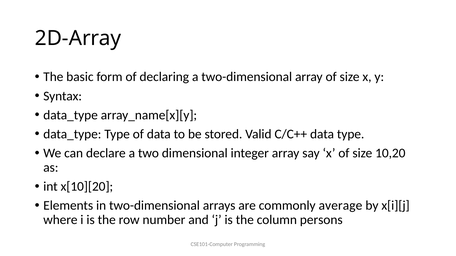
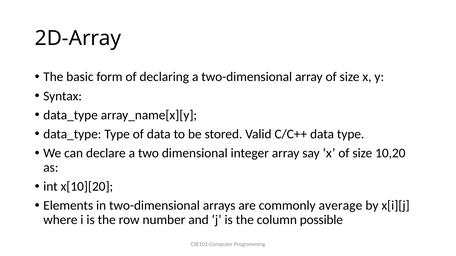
persons: persons -> possible (321, 220)
